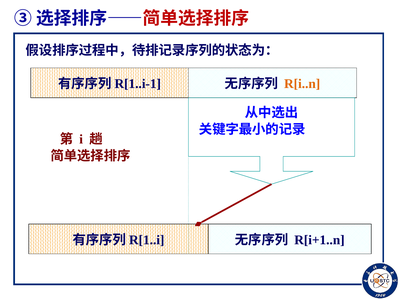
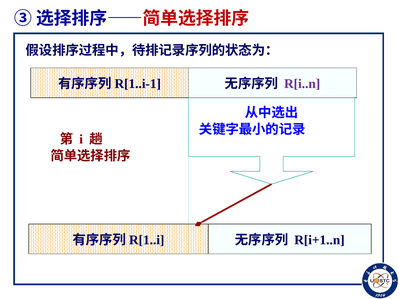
R[i..n colour: orange -> purple (302, 84)
